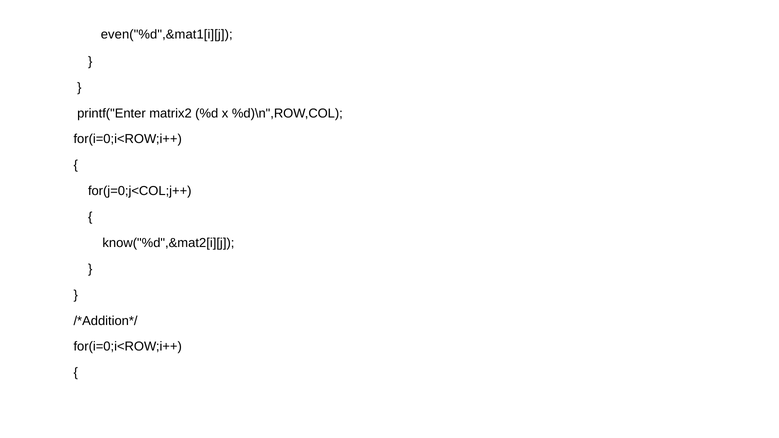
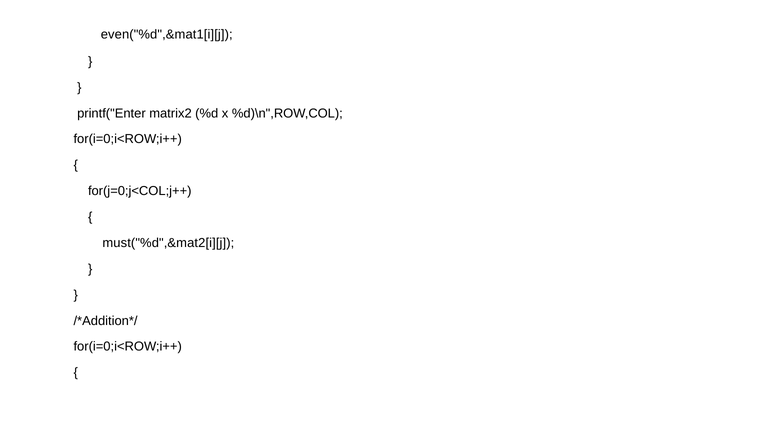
know("%d",&mat2[i][j: know("%d",&mat2[i][j -> must("%d",&mat2[i][j (168, 243)
